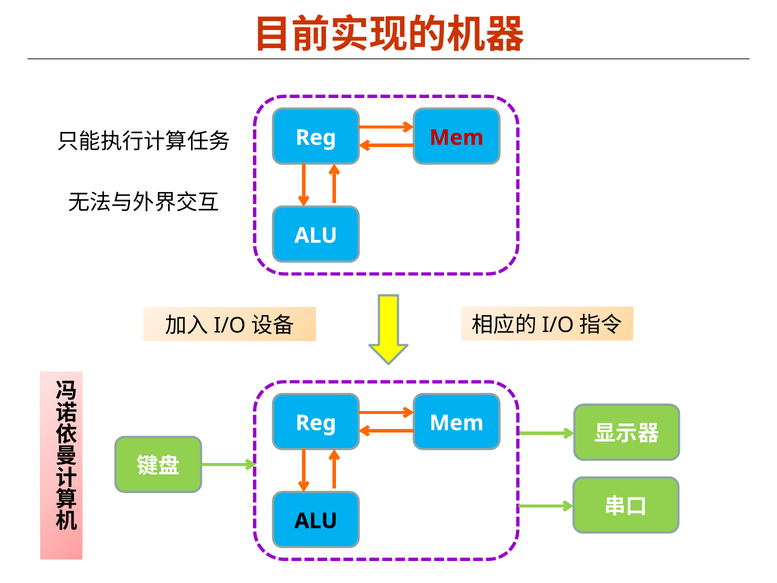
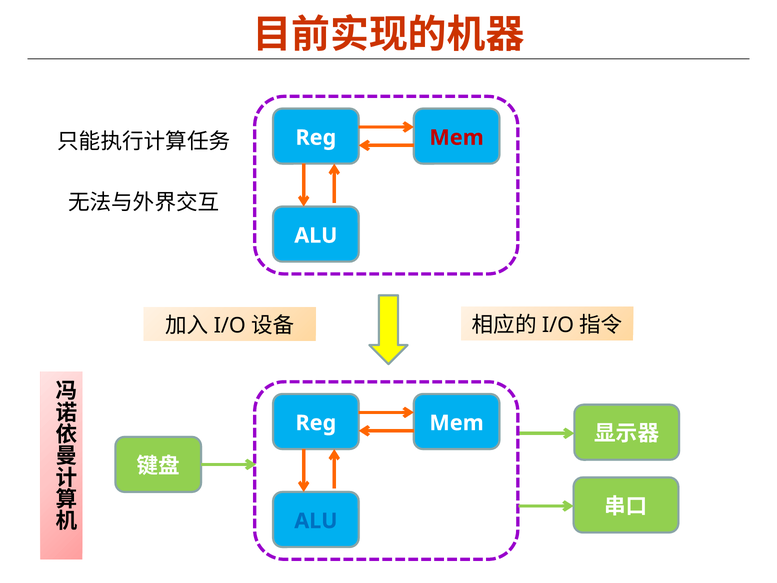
ALU colour: black -> blue (316, 521)
